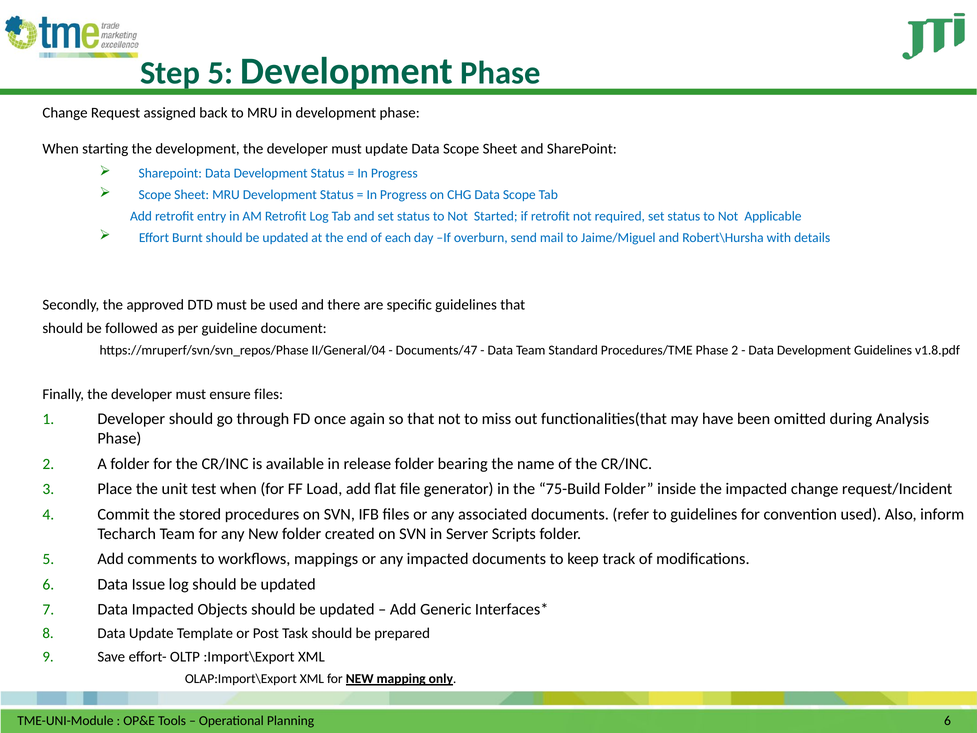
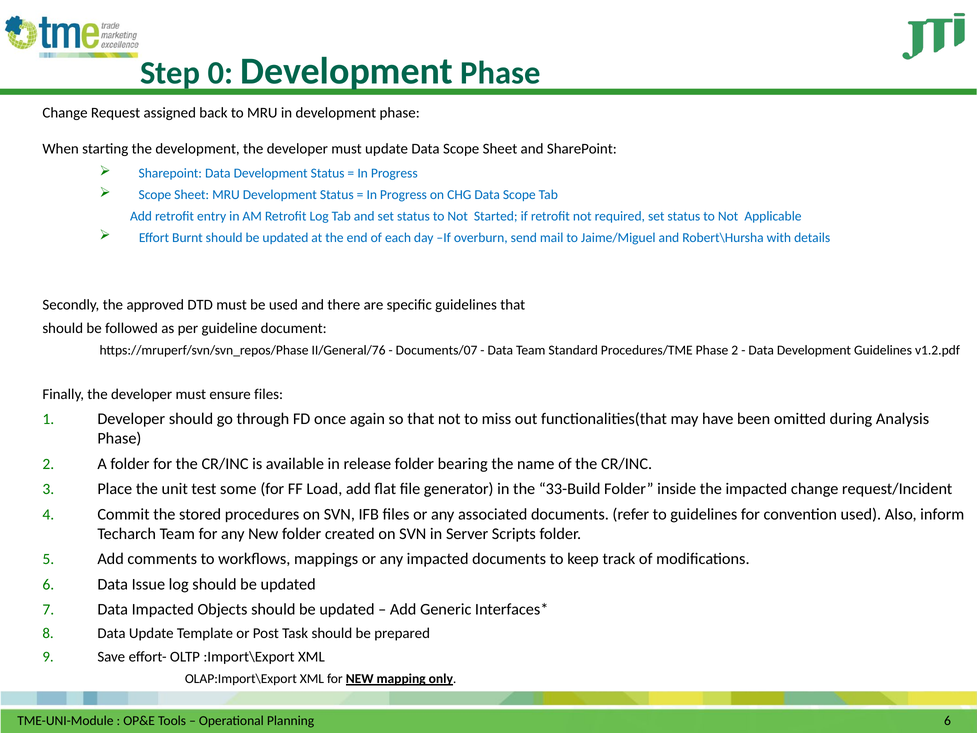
Step 5: 5 -> 0 (220, 73)
II/General/04: II/General/04 -> II/General/76 (349, 350)
Documents/47: Documents/47 -> Documents/07 (437, 350)
v1.8.pdf: v1.8.pdf -> v1.2.pdf (937, 350)
test when: when -> some (238, 489)
75-Build: 75-Build -> 33-Build (570, 489)
